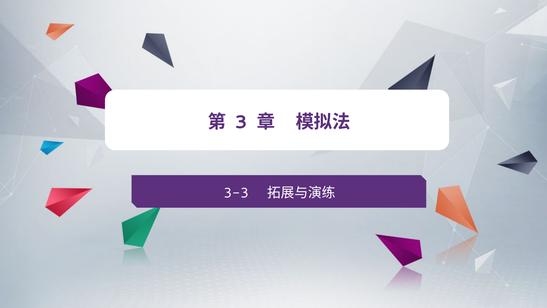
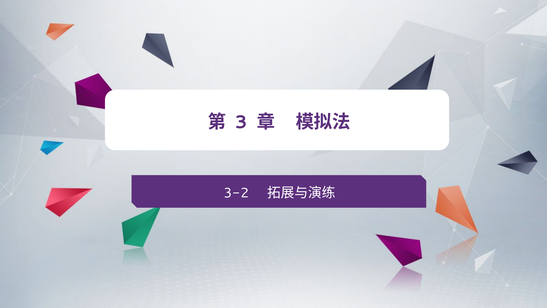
3-3: 3-3 -> 3-2 (236, 193)
